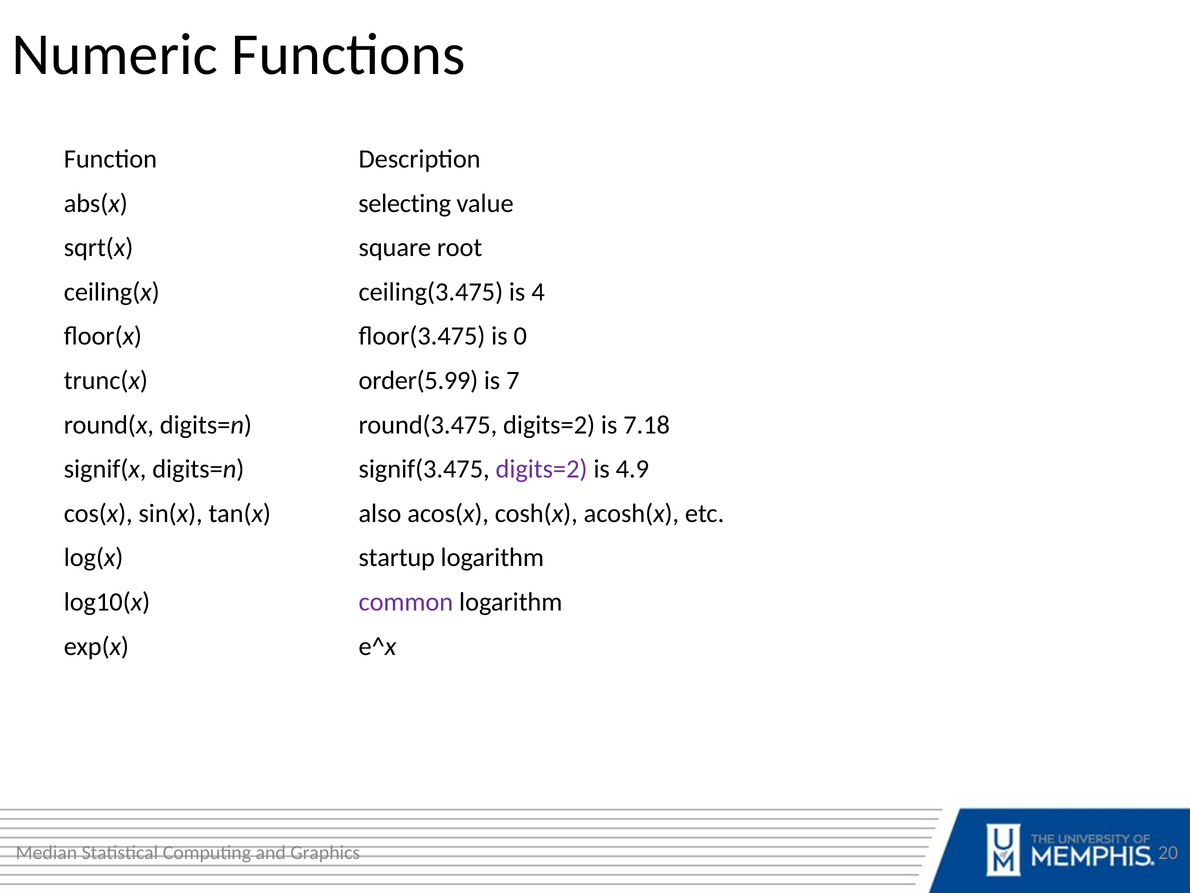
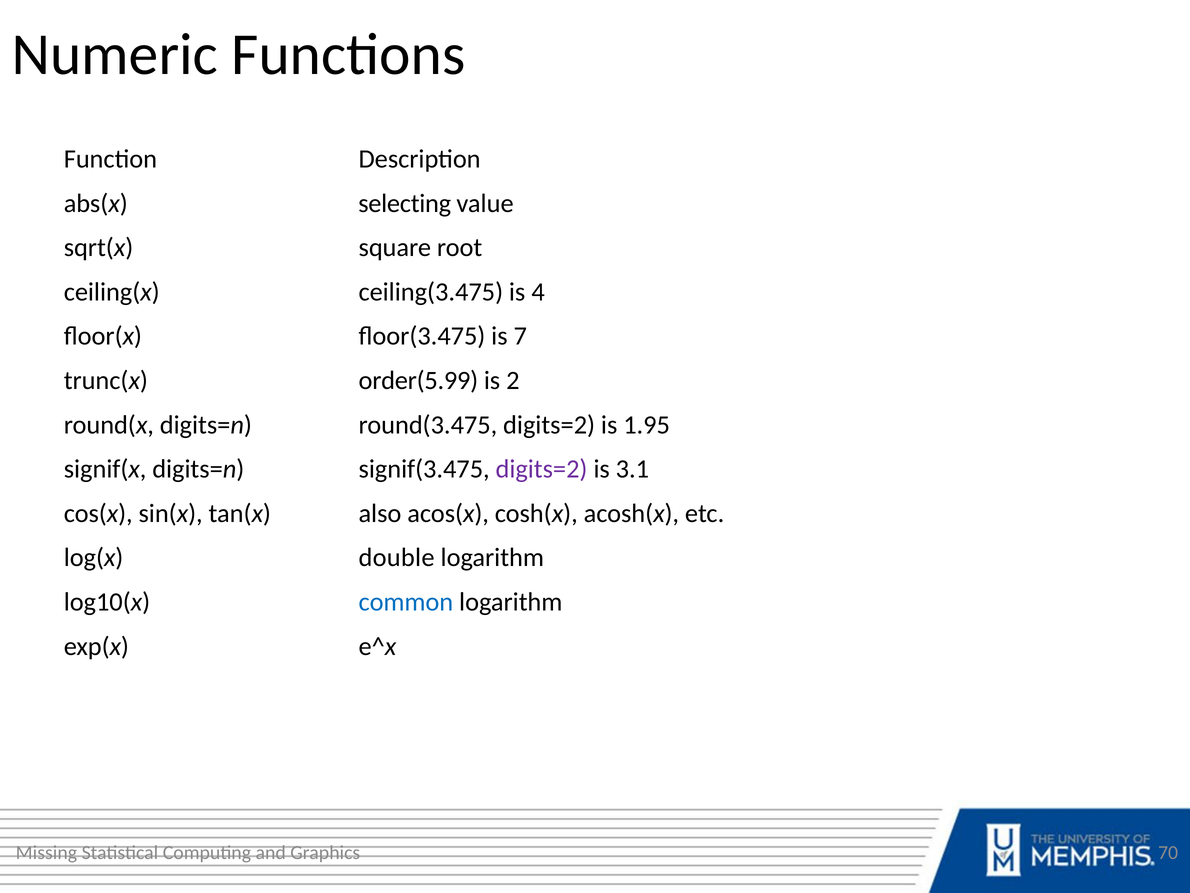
0: 0 -> 7 (520, 336)
7: 7 -> 2 (513, 380)
7.18: 7.18 -> 1.95 (647, 425)
4.9: 4.9 -> 3.1 (632, 469)
startup: startup -> double (397, 557)
common colour: purple -> blue (406, 602)
Median: Median -> Missing (46, 852)
20: 20 -> 70 (1168, 852)
